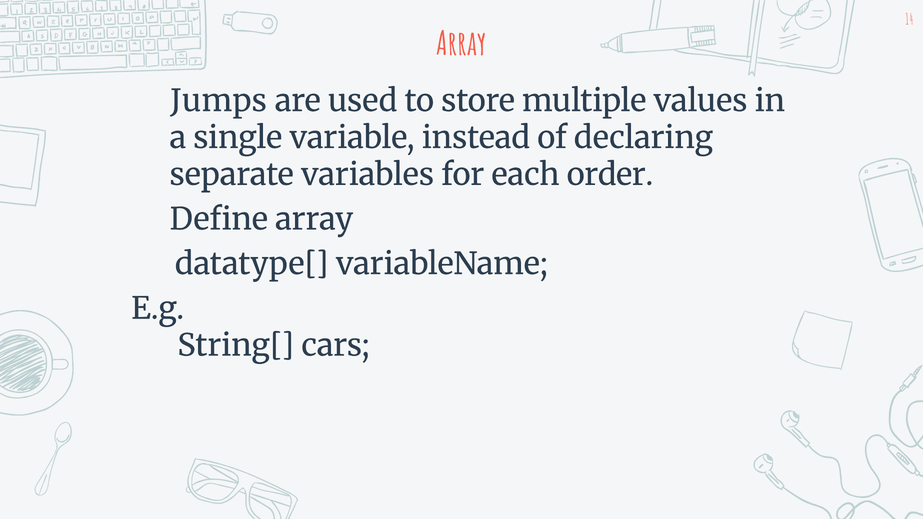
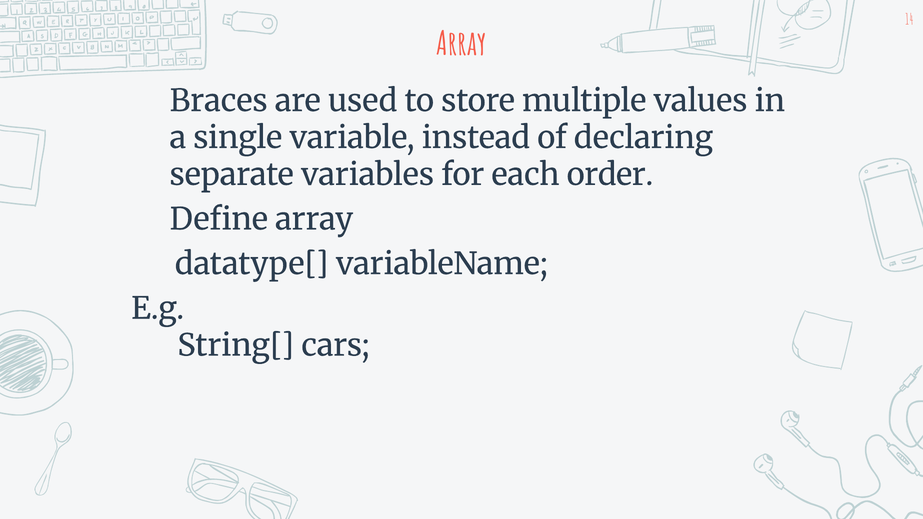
Jumps: Jumps -> Braces (219, 101)
